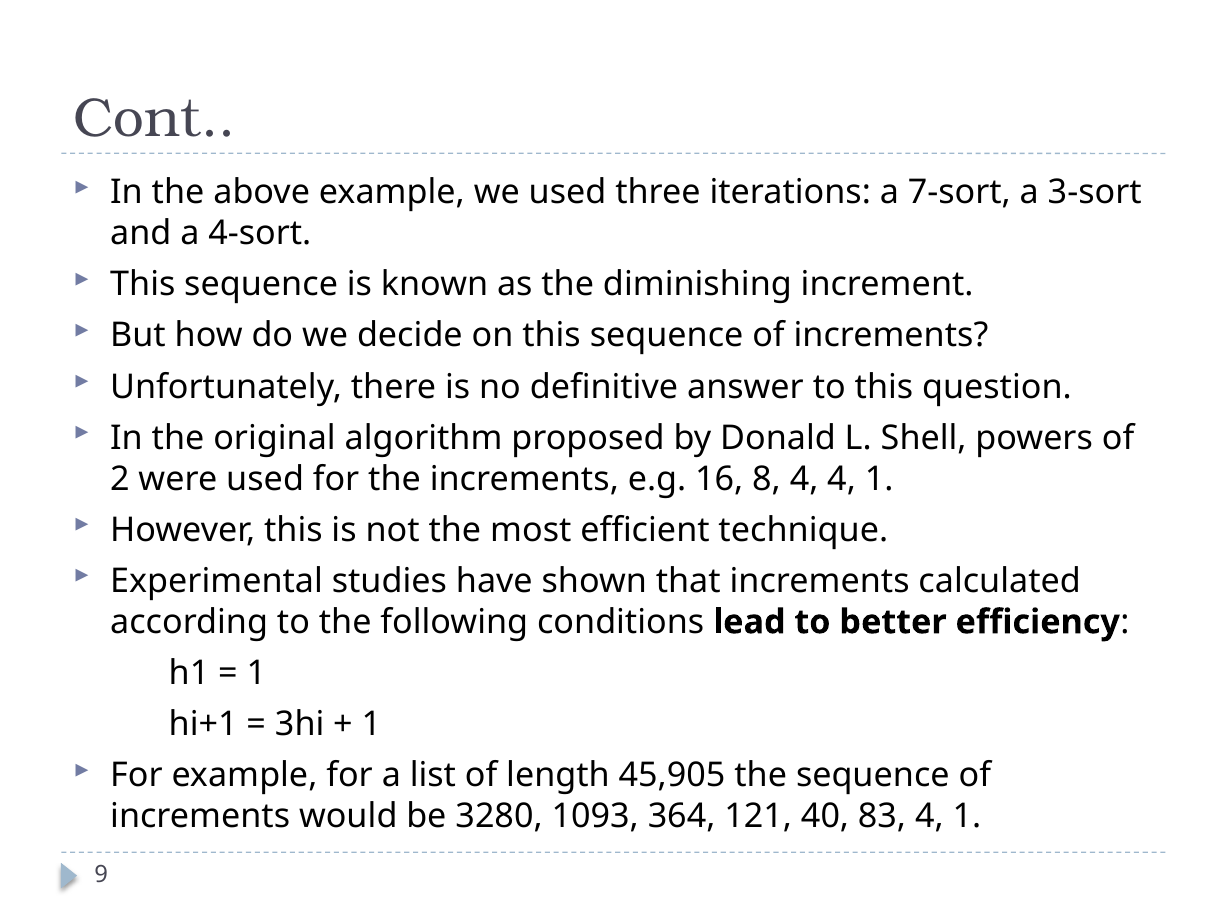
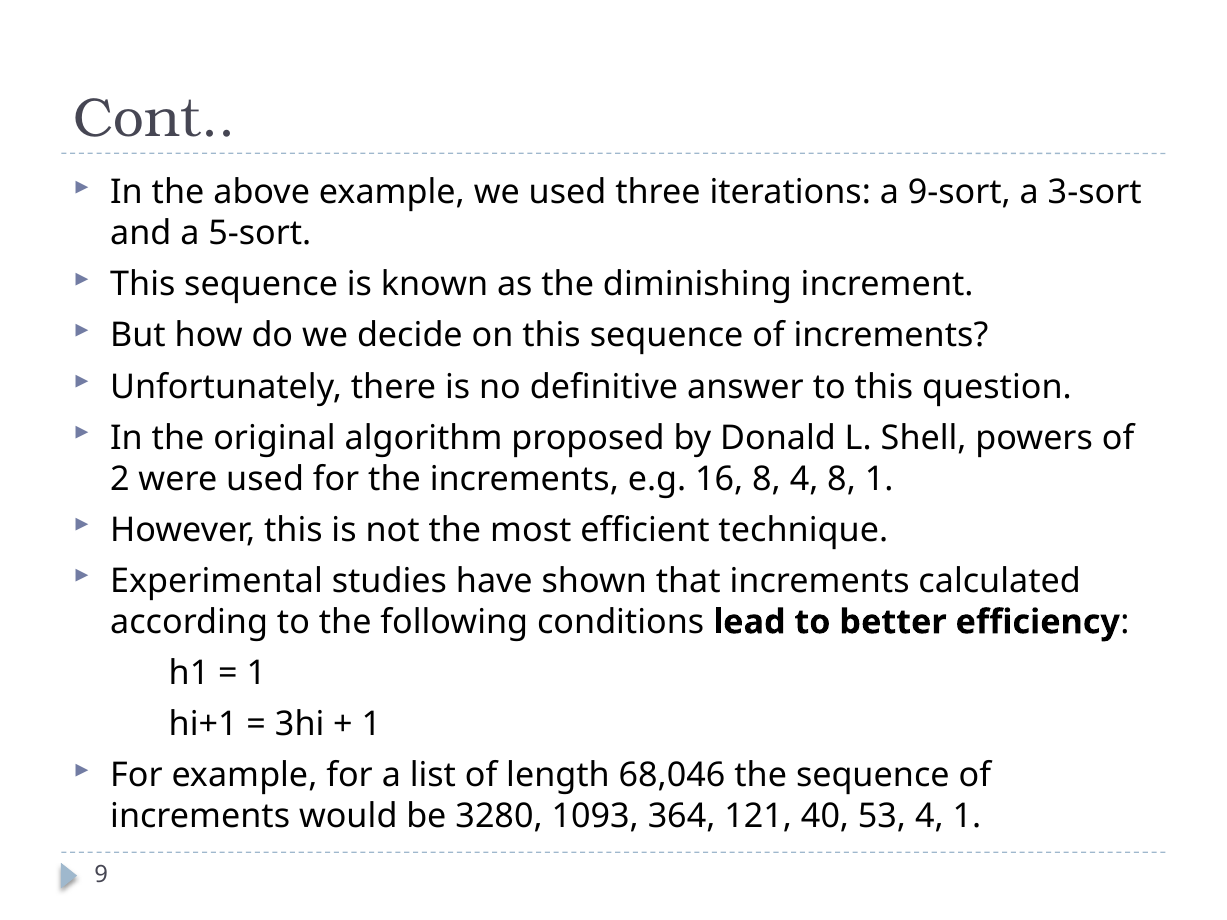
7-sort: 7-sort -> 9-sort (959, 193)
4-sort: 4-sort -> 5-sort (260, 233)
4 4: 4 -> 8 (842, 479)
45,905: 45,905 -> 68,046 (672, 776)
83: 83 -> 53 (882, 817)
